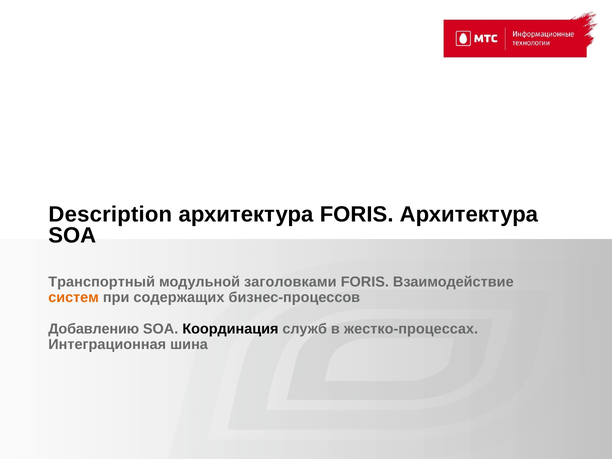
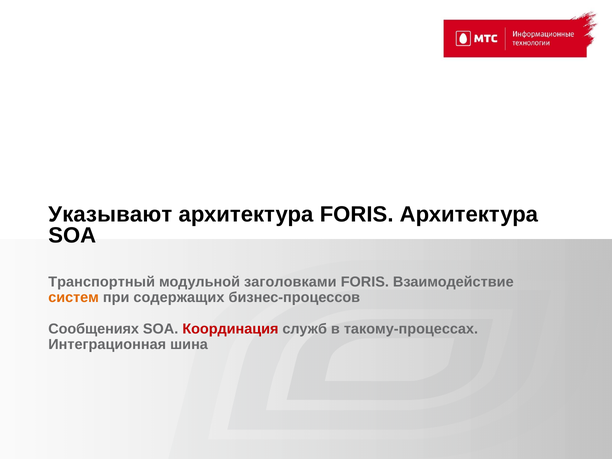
Description: Description -> Указывают (110, 214)
Добавлению: Добавлению -> Сообщениях (94, 329)
Координация colour: black -> red (230, 329)
жестко-процессах: жестко-процессах -> такому-процессах (411, 329)
